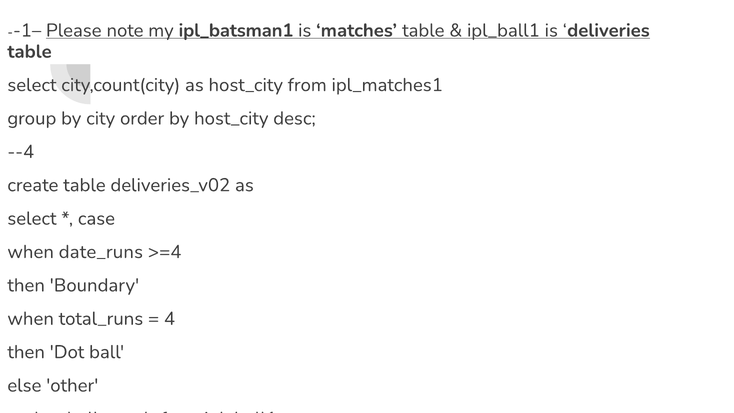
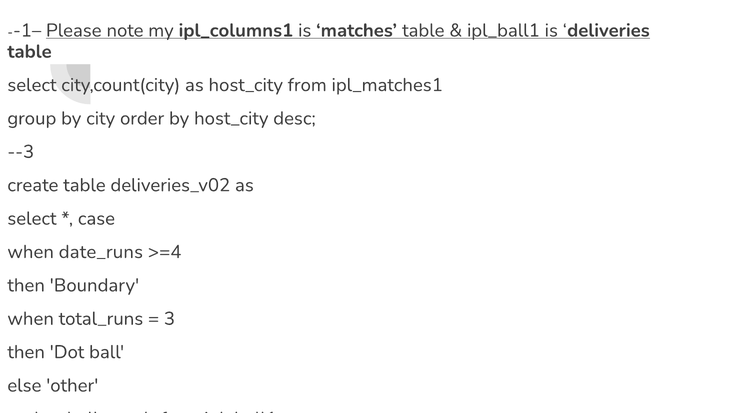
ipl_batsman1: ipl_batsman1 -> ipl_columns1 (236, 30)
--4: --4 -> --3 (21, 152)
4: 4 -> 3 (169, 319)
